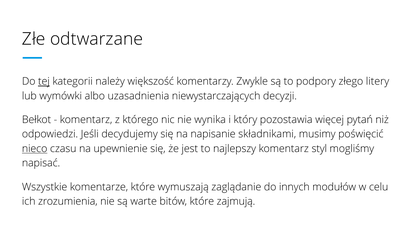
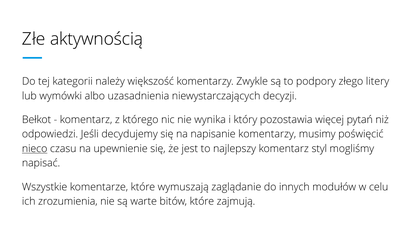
odtwarzane: odtwarzane -> aktywnością (97, 39)
tej underline: present -> none (44, 81)
napisanie składnikami: składnikami -> komentarzy (267, 134)
